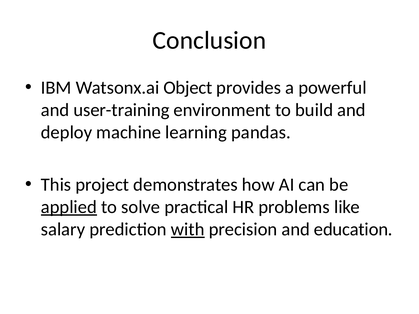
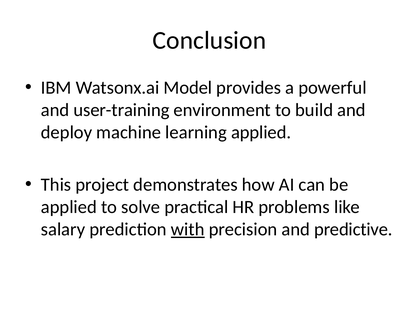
Object: Object -> Model (188, 88)
learning pandas: pandas -> applied (261, 133)
applied underline: present -> none (69, 207)
education: education -> predictive (353, 229)
